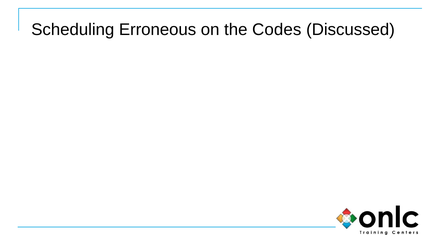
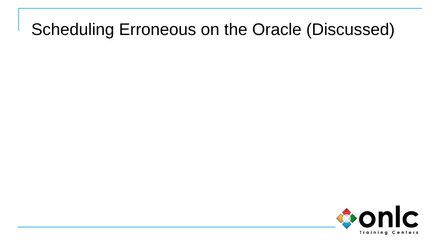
Codes: Codes -> Oracle (277, 30)
